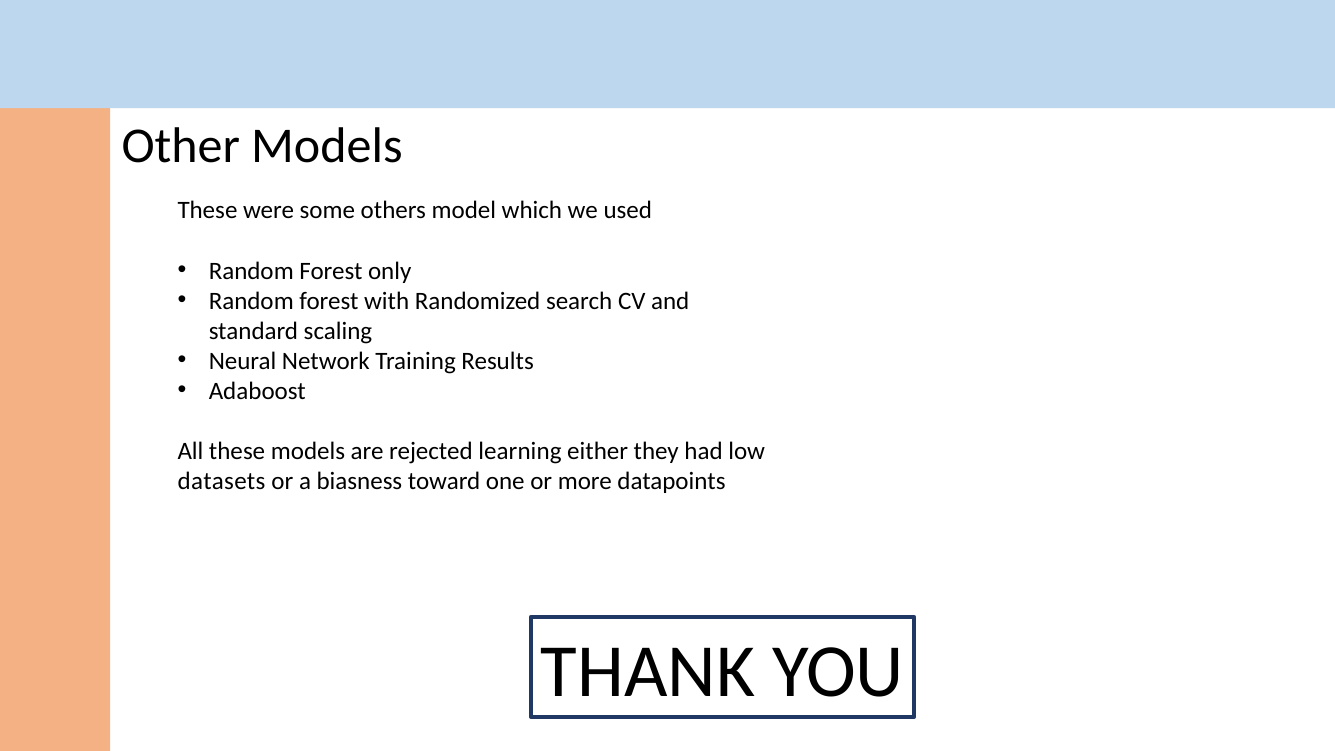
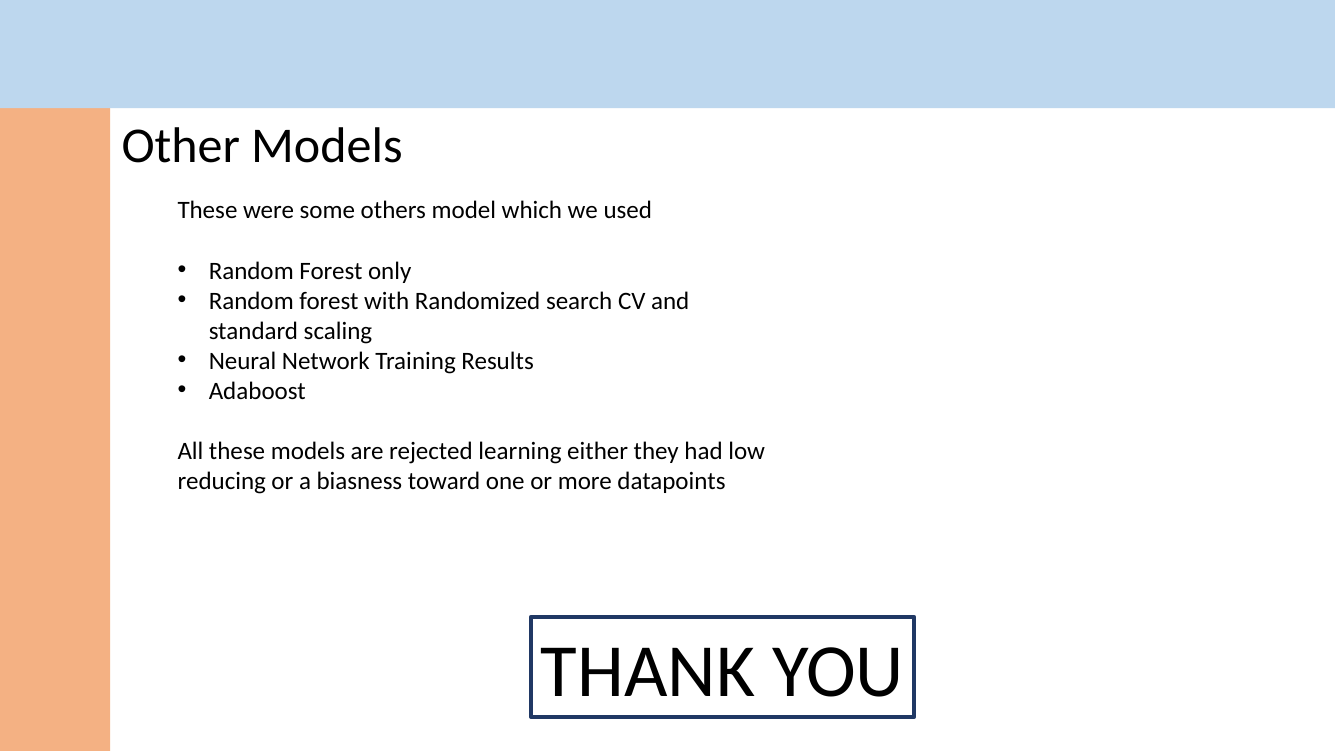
datasets: datasets -> reducing (222, 481)
